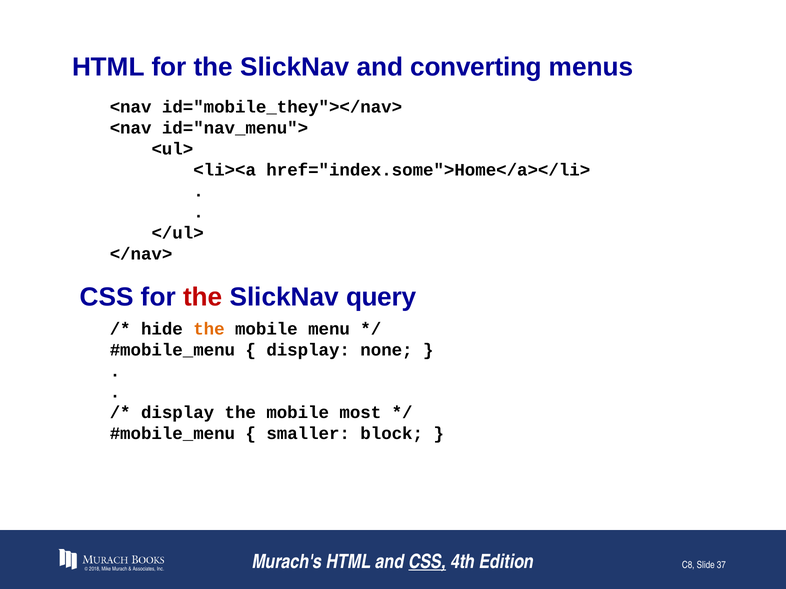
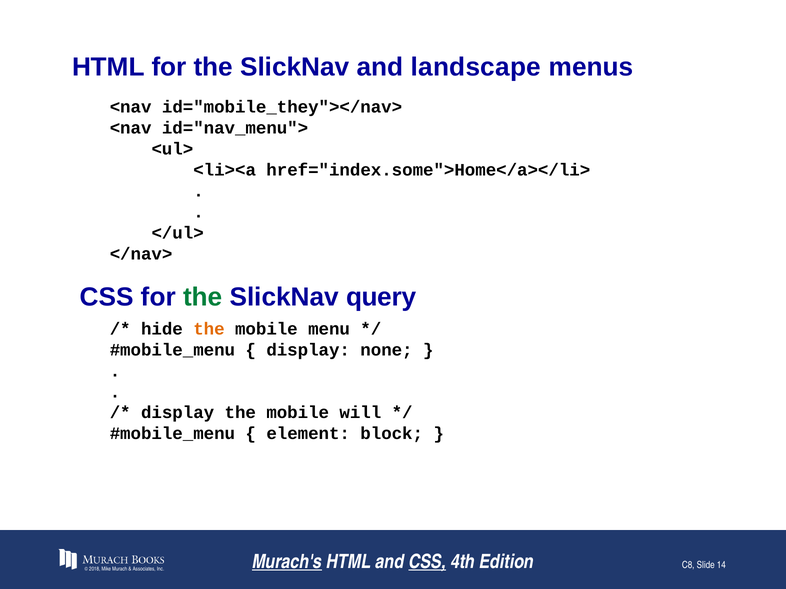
converting: converting -> landscape (476, 67)
the colour: red -> green (203, 297)
most: most -> will (360, 413)
smaller: smaller -> element (308, 434)
Murach's underline: none -> present (287, 562)
37: 37 -> 14 (721, 566)
